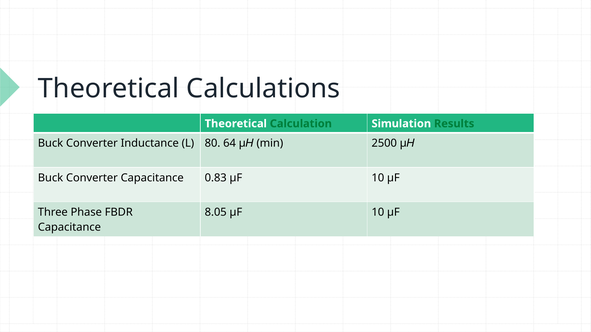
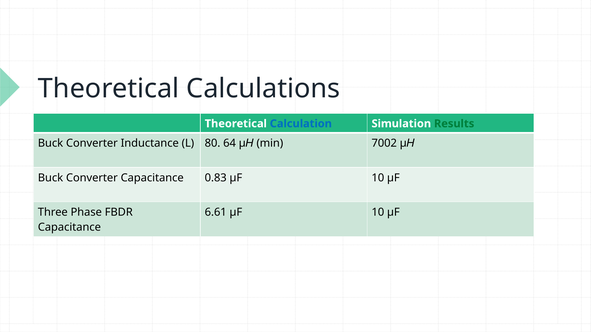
Calculation colour: green -> blue (301, 124)
2500: 2500 -> 7002 (384, 143)
8.05: 8.05 -> 6.61 (216, 213)
